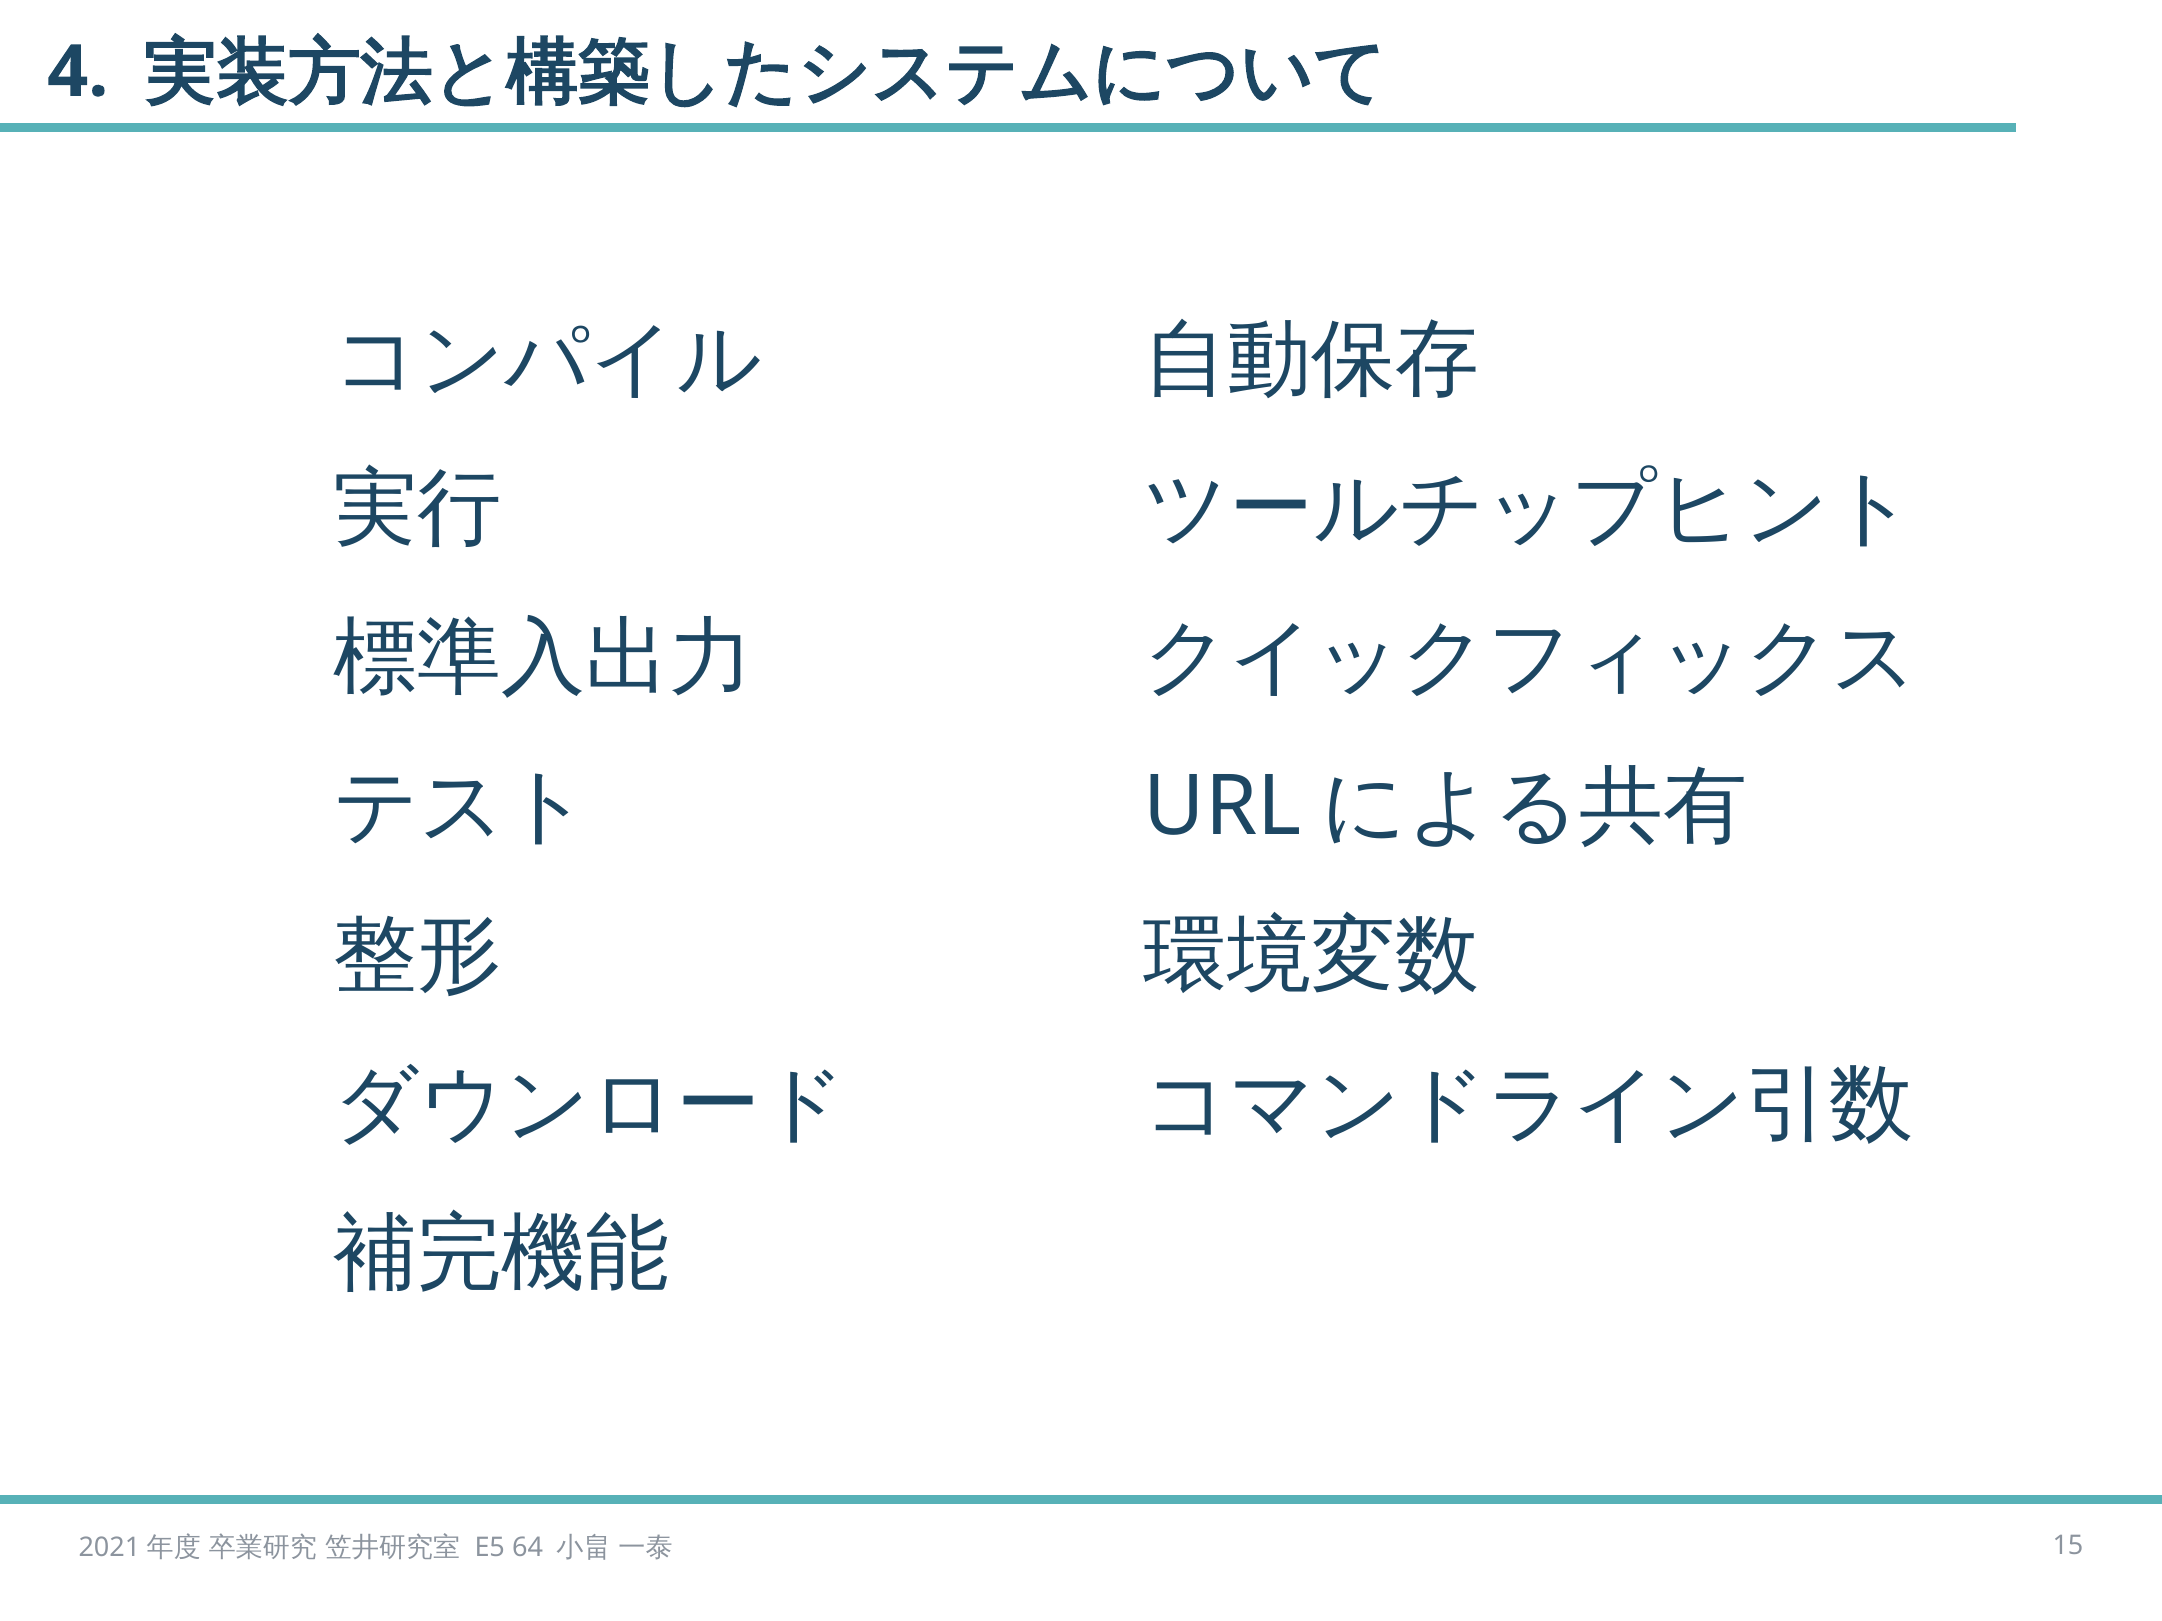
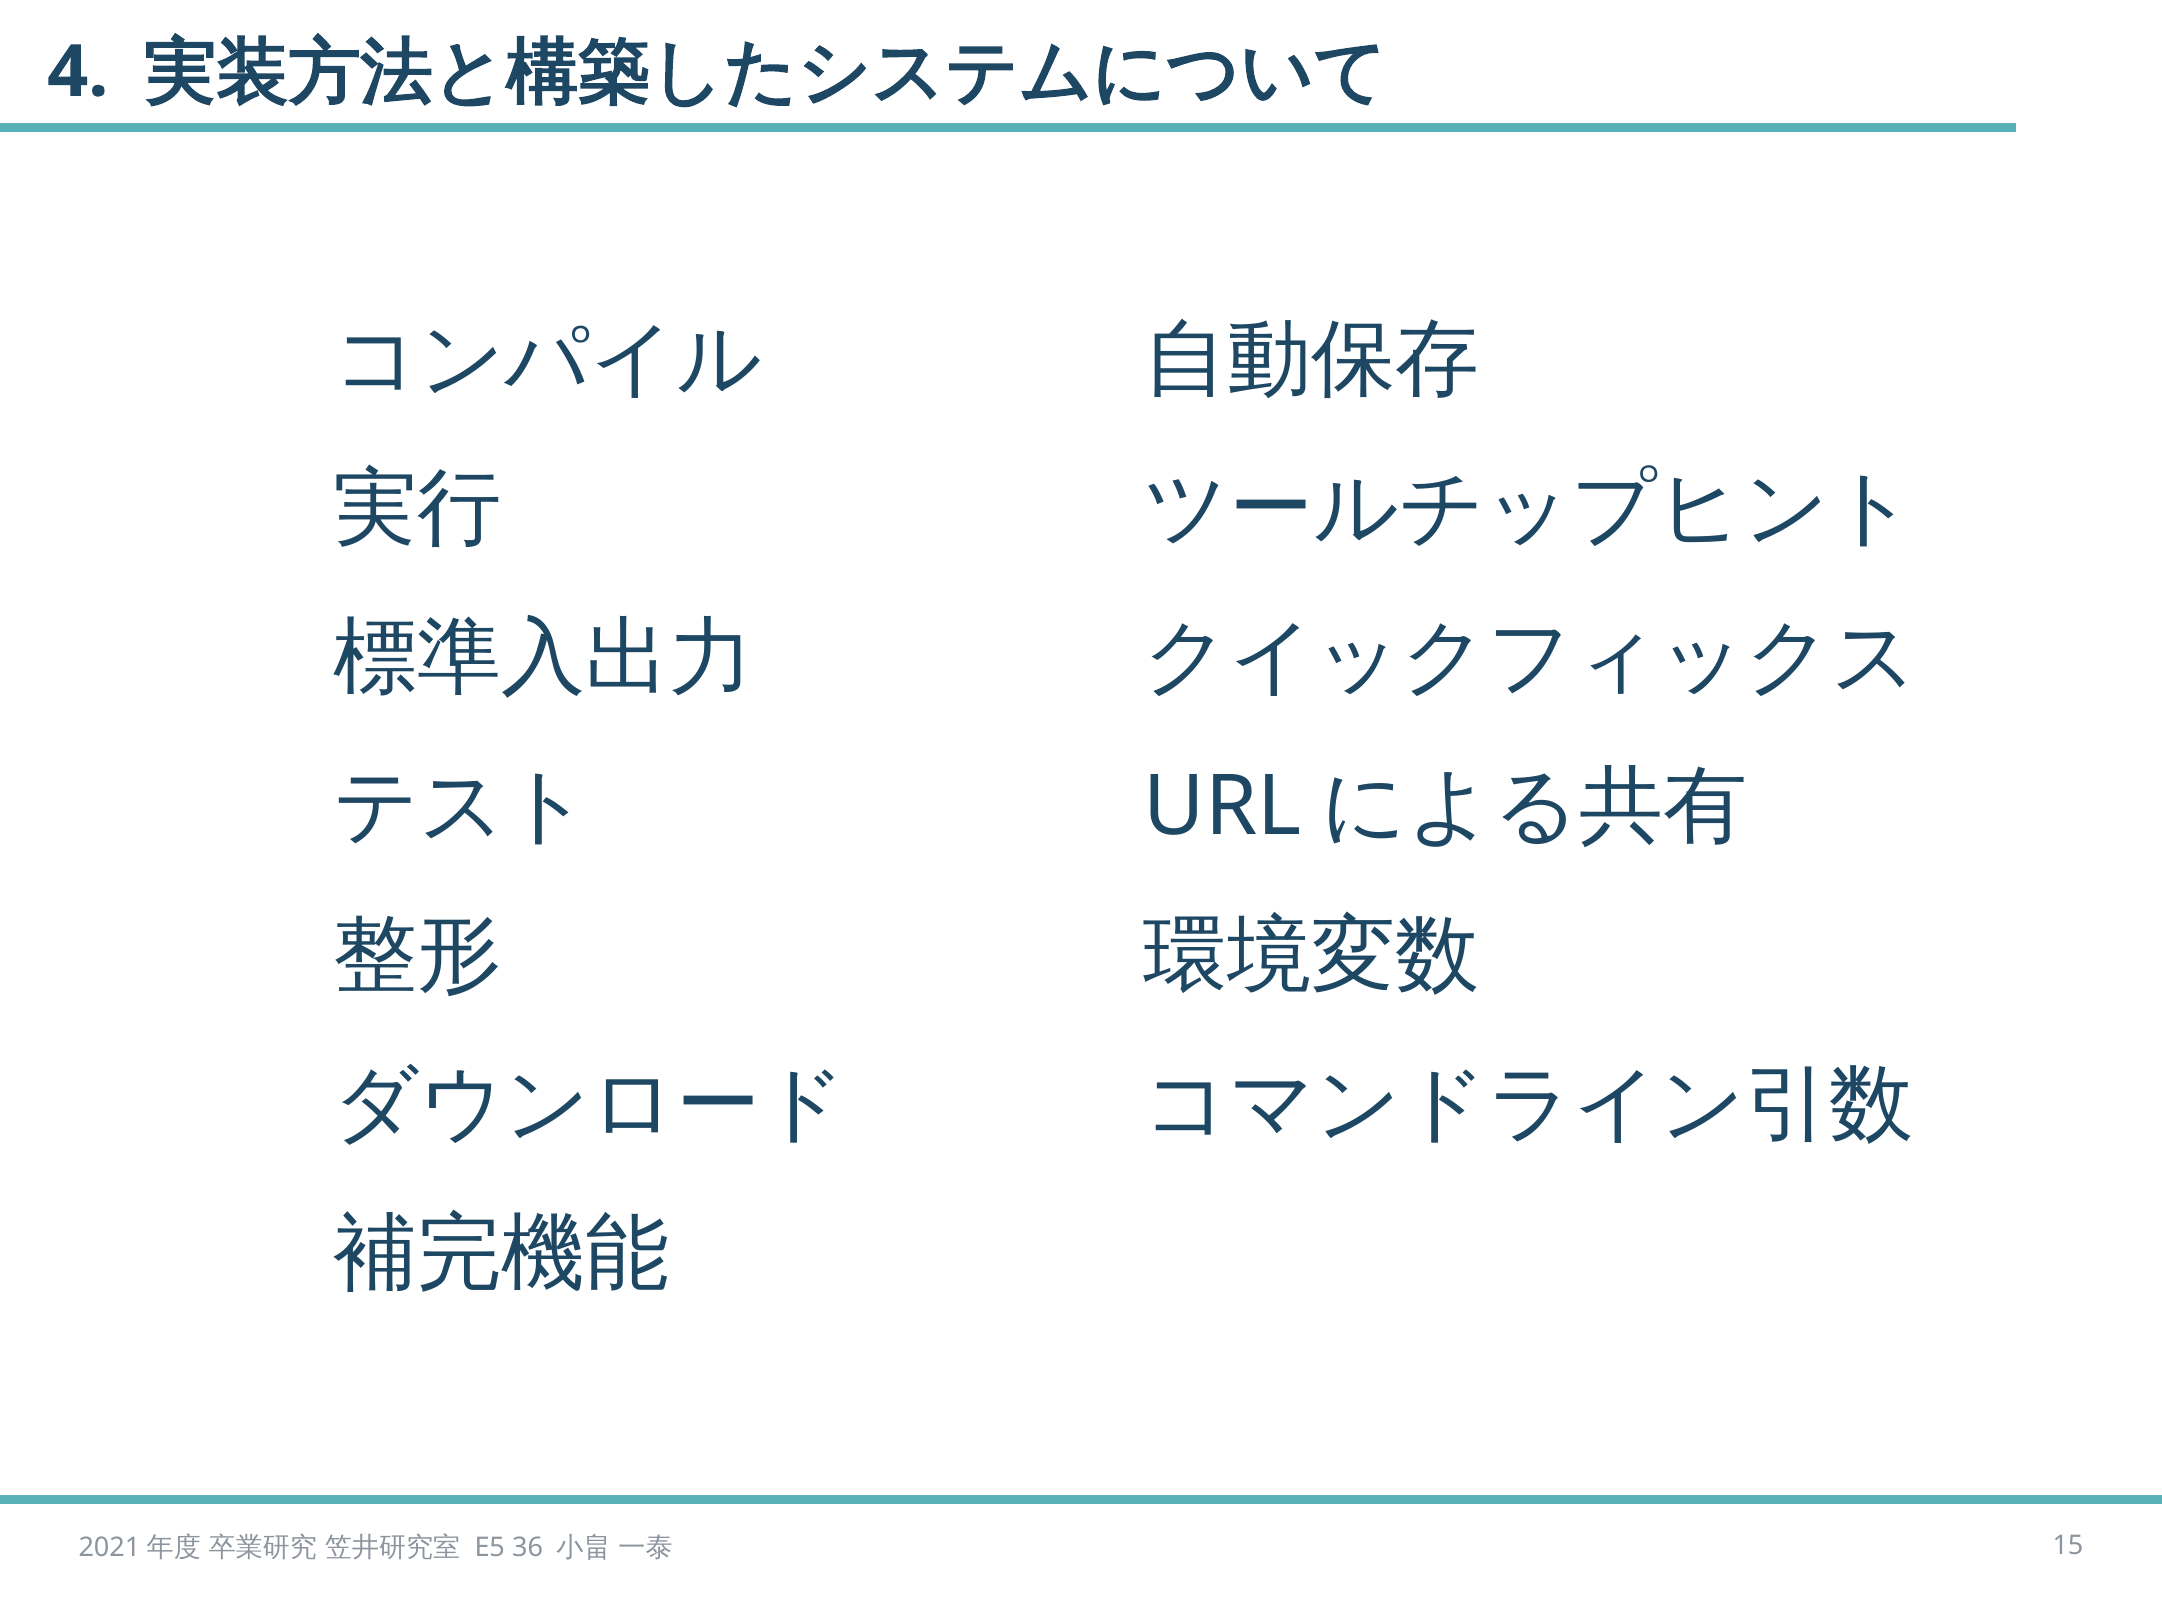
64: 64 -> 36 (528, 1548)
